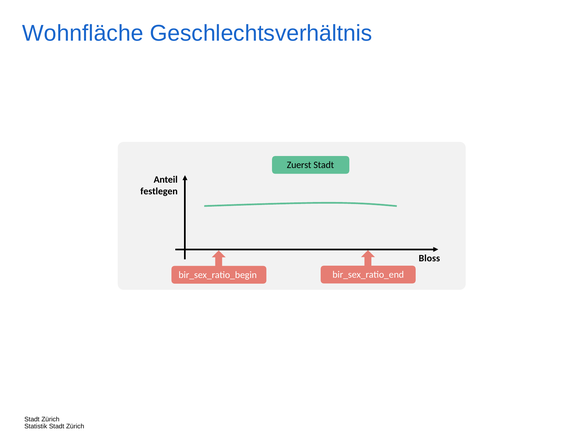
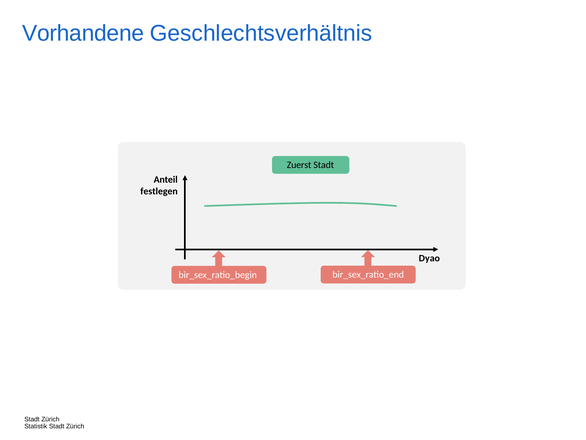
Wohnfläche: Wohnfläche -> Vorhandene (83, 33)
Bloss: Bloss -> Dyao (429, 258)
